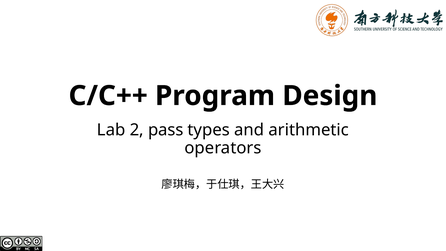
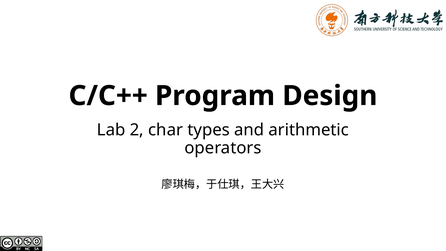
pass: pass -> char (166, 130)
